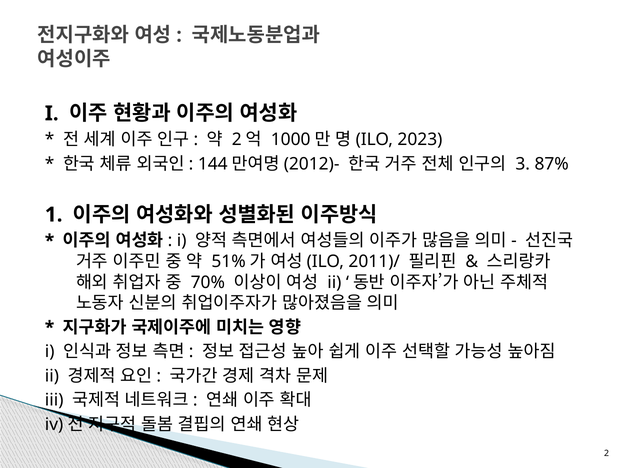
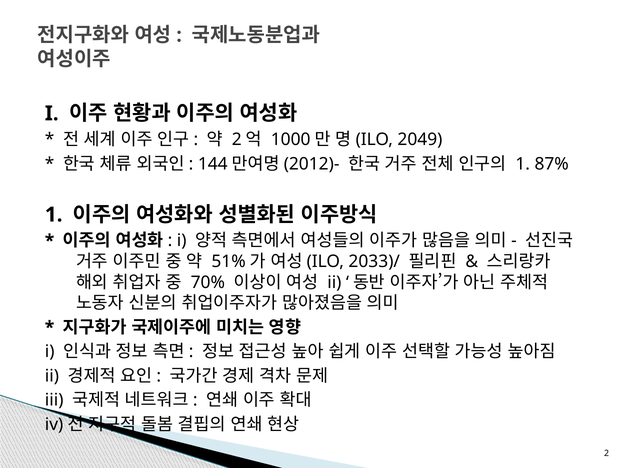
2023: 2023 -> 2049 (420, 140)
3: 3 -> 1 (523, 164)
2011)/: 2011)/ -> 2033)/ (374, 262)
